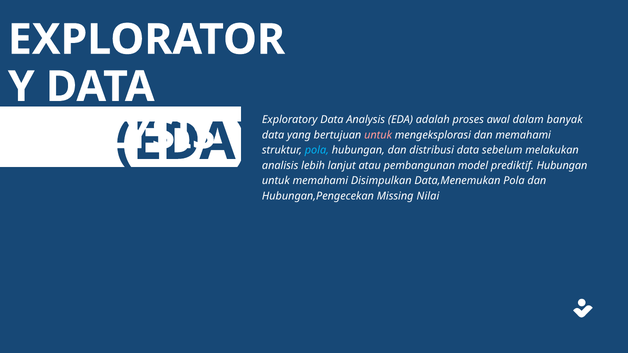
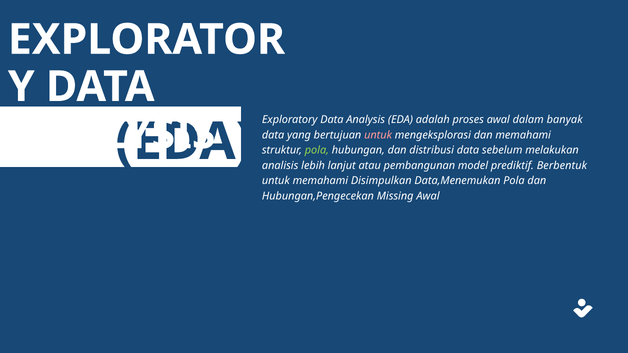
pola colour: light blue -> light green (317, 150)
prediktif Hubungan: Hubungan -> Berbentuk (562, 166)
Missing Nilai: Nilai -> Awal (428, 196)
